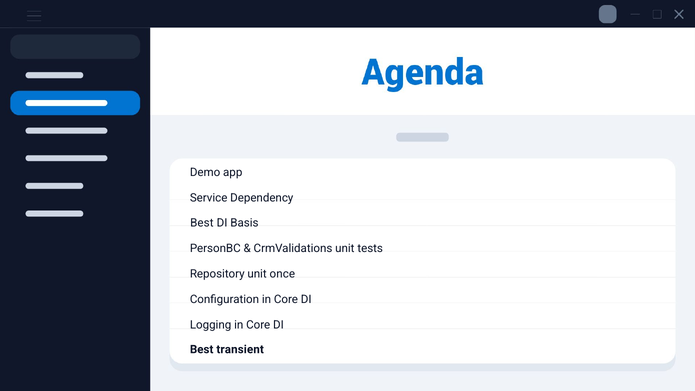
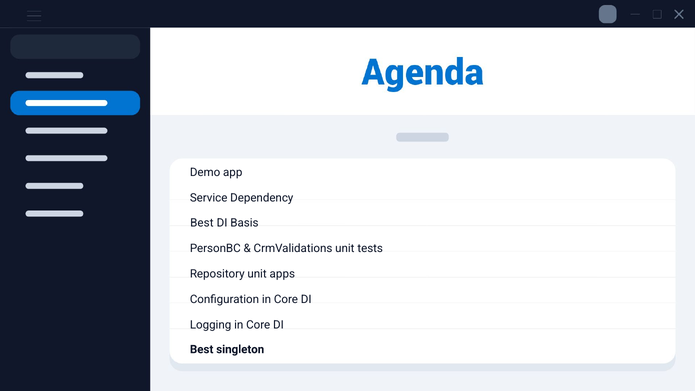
once: once -> apps (282, 274)
transient: transient -> singleton (240, 349)
